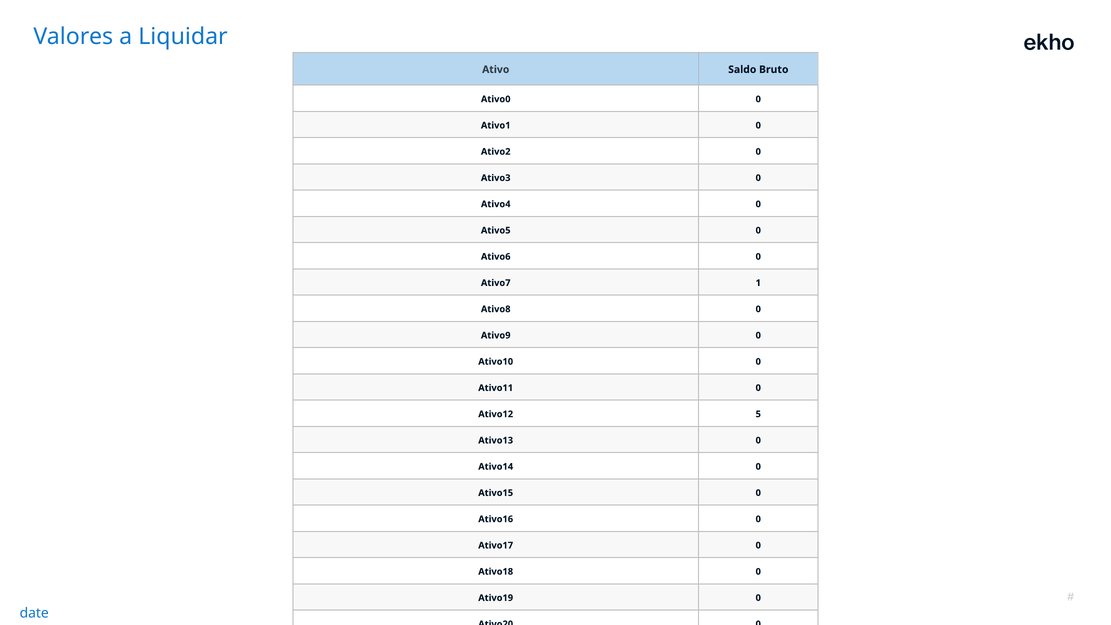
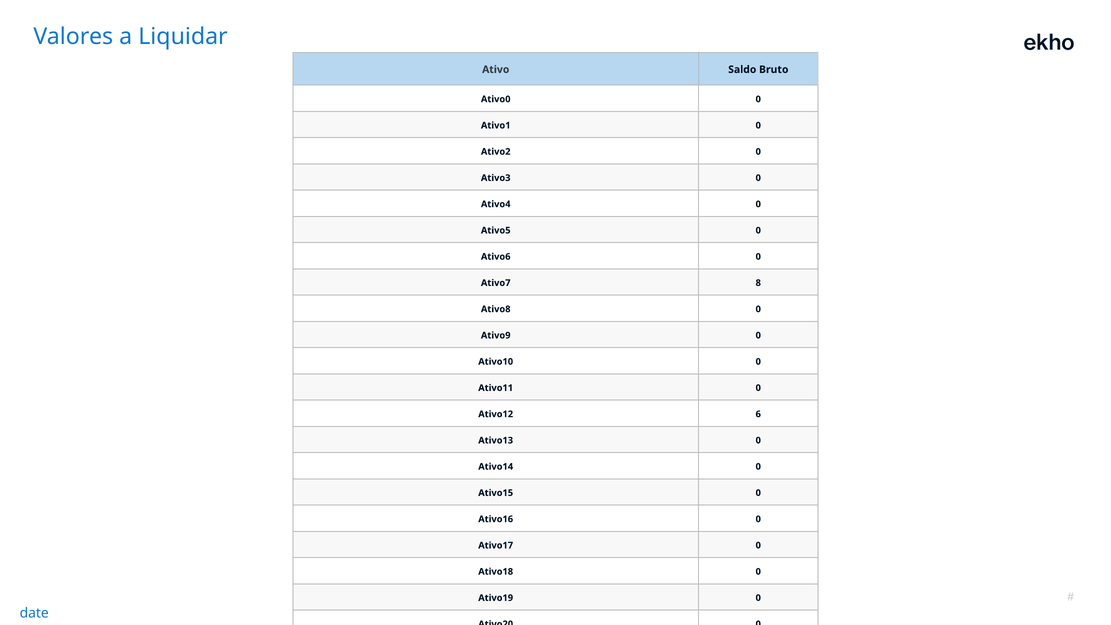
1: 1 -> 8 (758, 283)
5: 5 -> 6 (758, 414)
